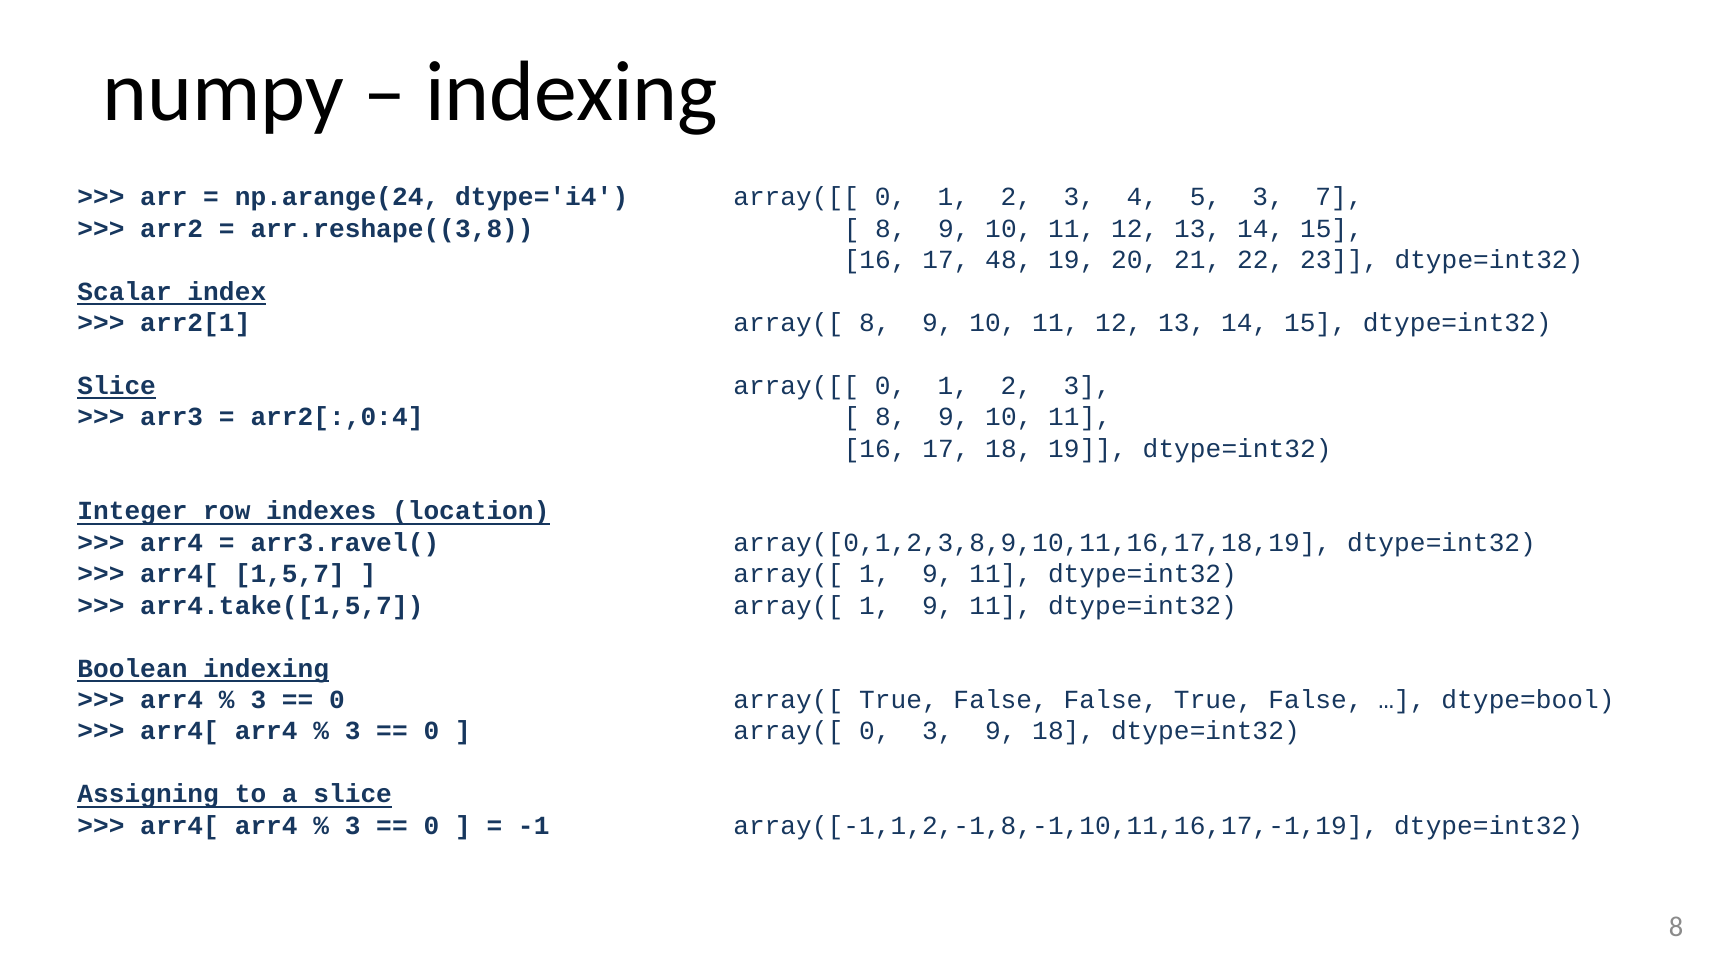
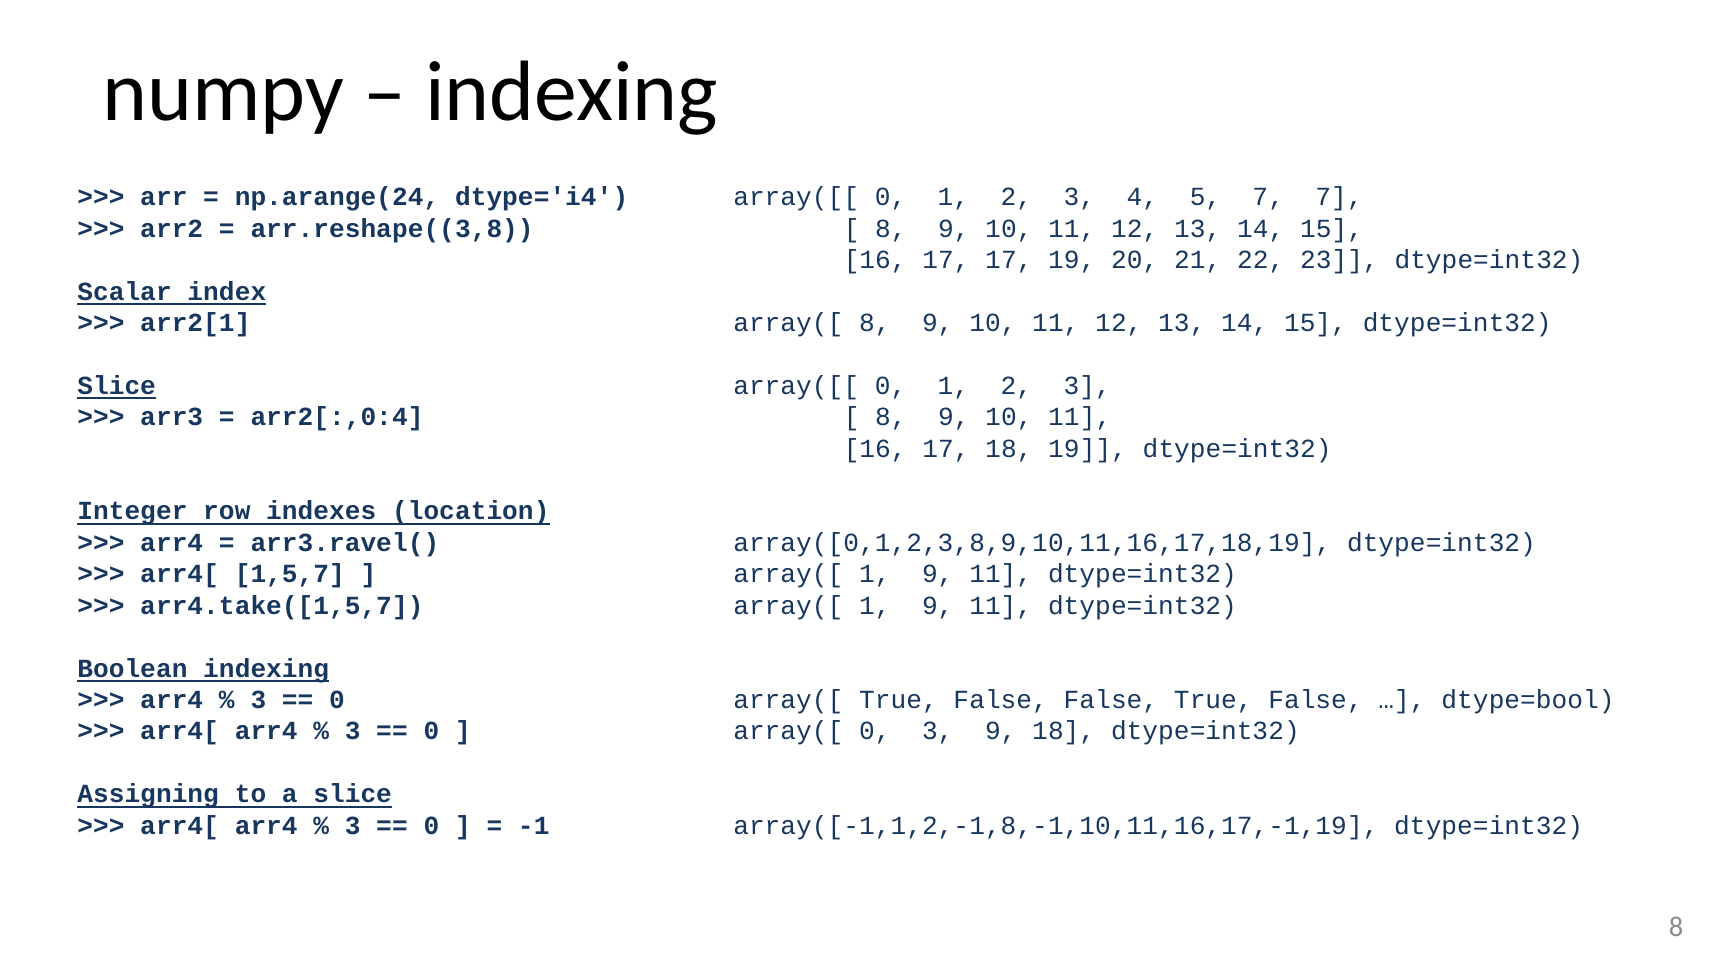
5 3: 3 -> 7 (1268, 197)
17 48: 48 -> 17 (1009, 260)
